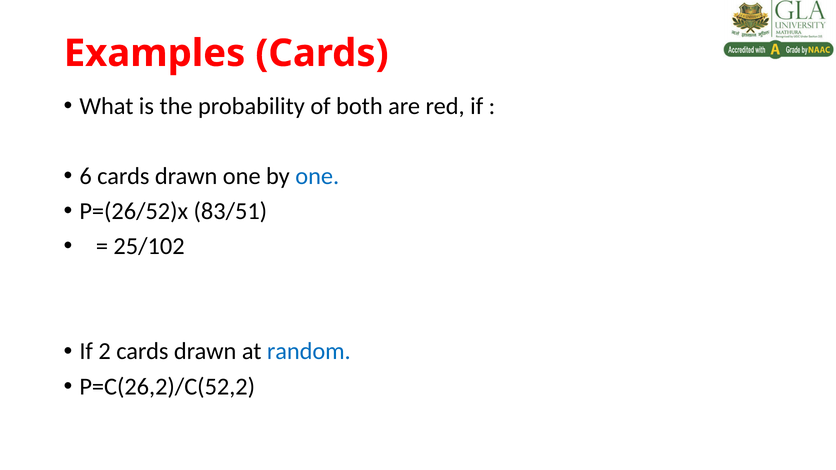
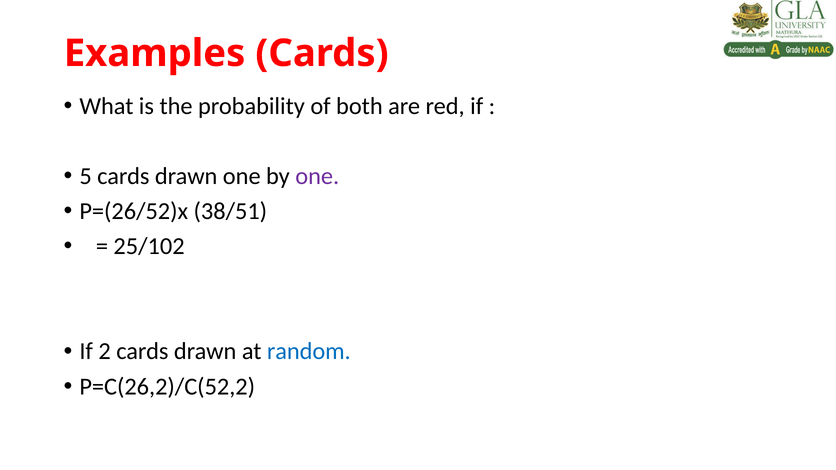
6: 6 -> 5 (86, 176)
one colour: blue -> purple (317, 176)
83/51: 83/51 -> 38/51 (230, 211)
